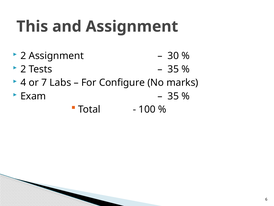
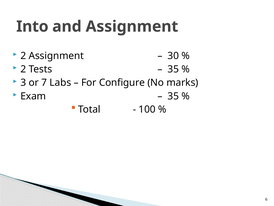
This: This -> Into (32, 26)
4: 4 -> 3 (23, 83)
